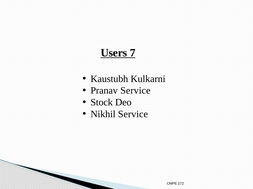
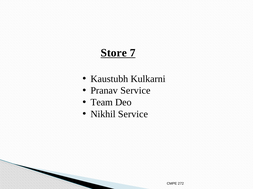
Users: Users -> Store (114, 53)
Stock: Stock -> Team (102, 103)
